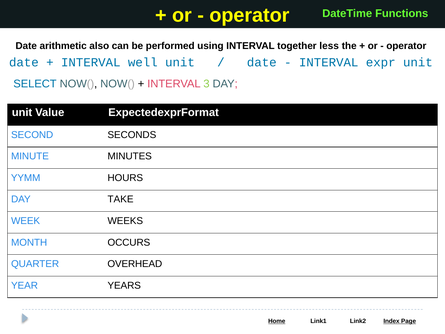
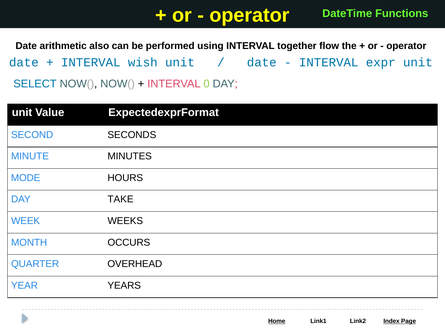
less: less -> flow (329, 46)
well: well -> wish (143, 63)
3: 3 -> 0 (206, 84)
YYMM: YYMM -> MODE (26, 178)
